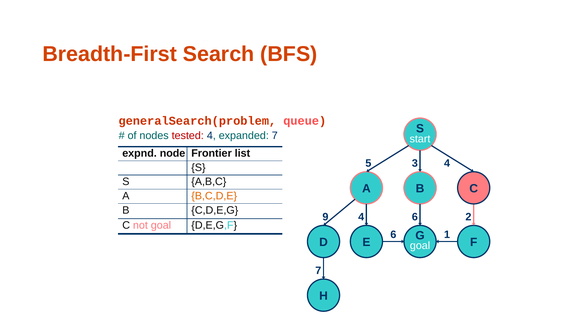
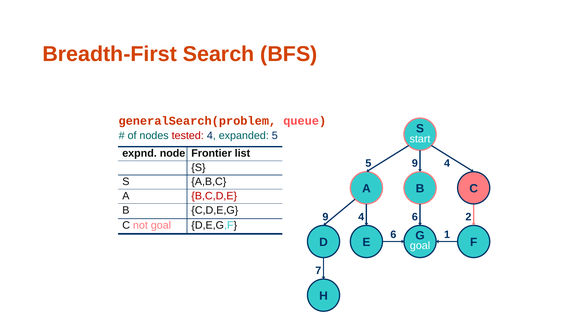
expanded 7: 7 -> 5 (275, 136)
5 3: 3 -> 9 (415, 163)
B,C,D,E colour: orange -> red (214, 196)
